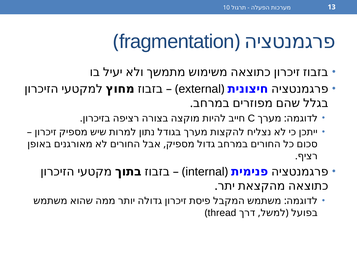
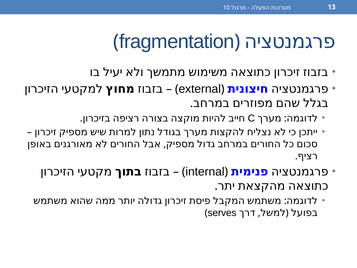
thread: thread -> serves (222, 213)
